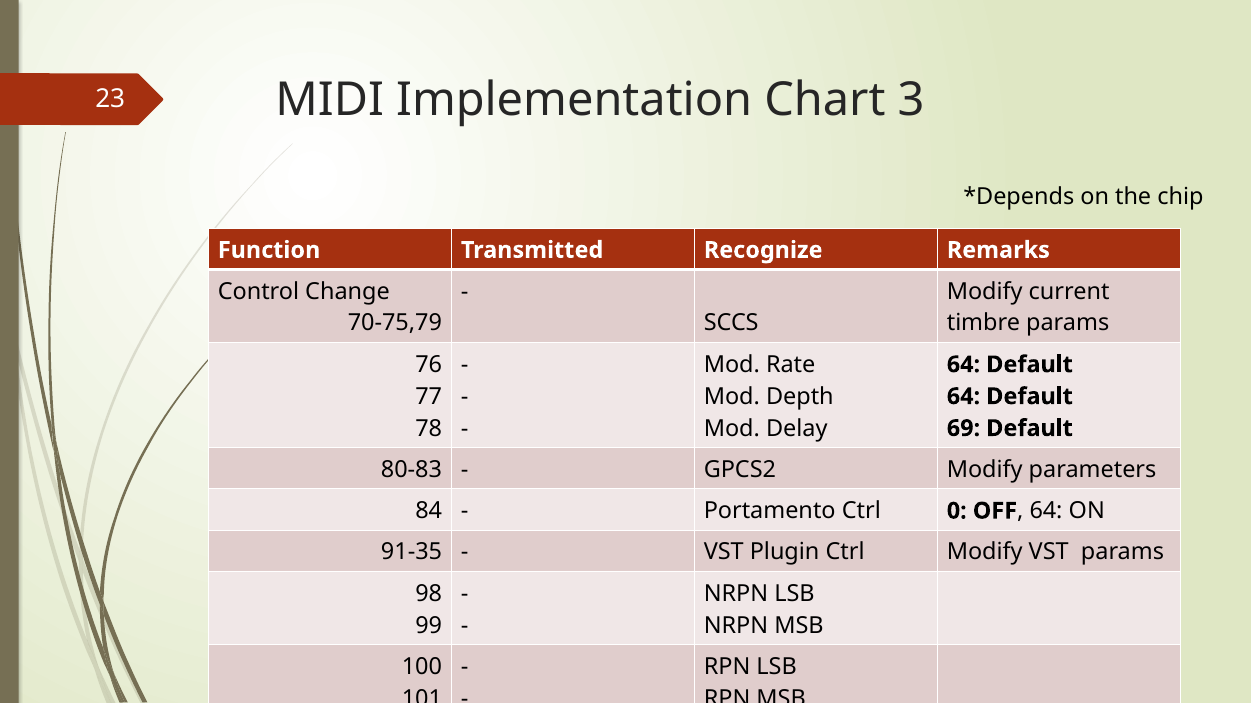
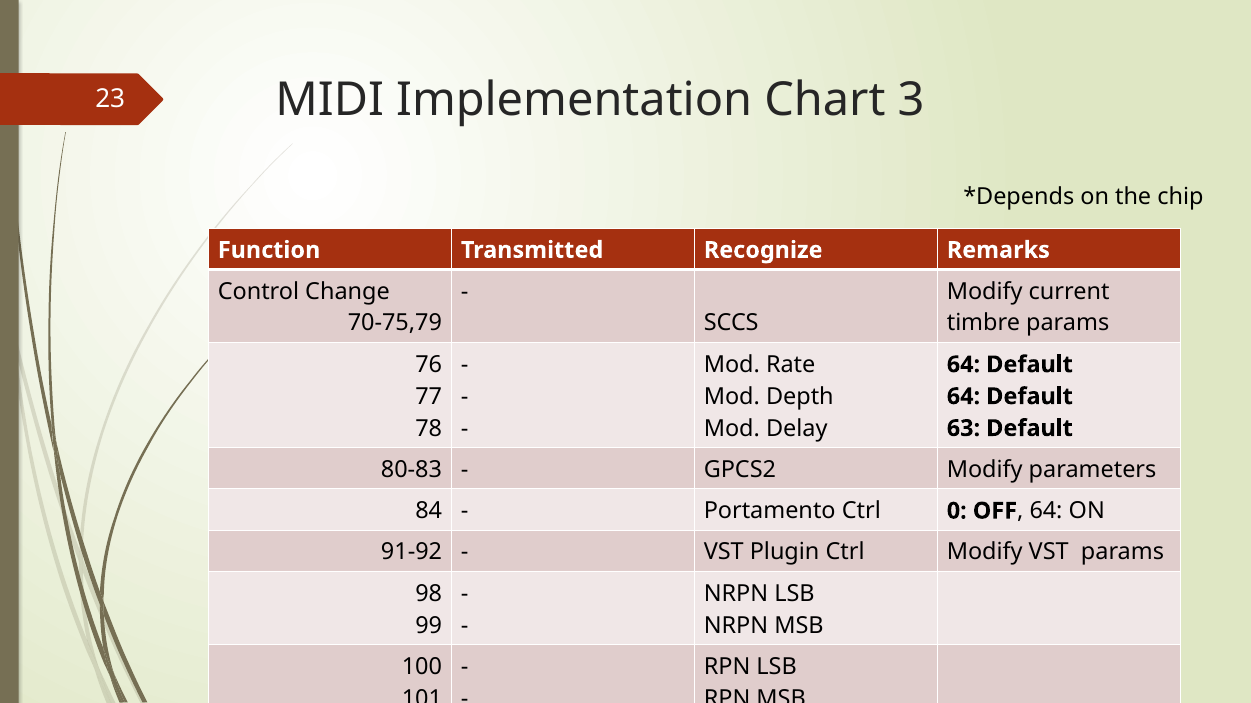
69: 69 -> 63 (963, 429)
91-35: 91-35 -> 91-92 (412, 553)
